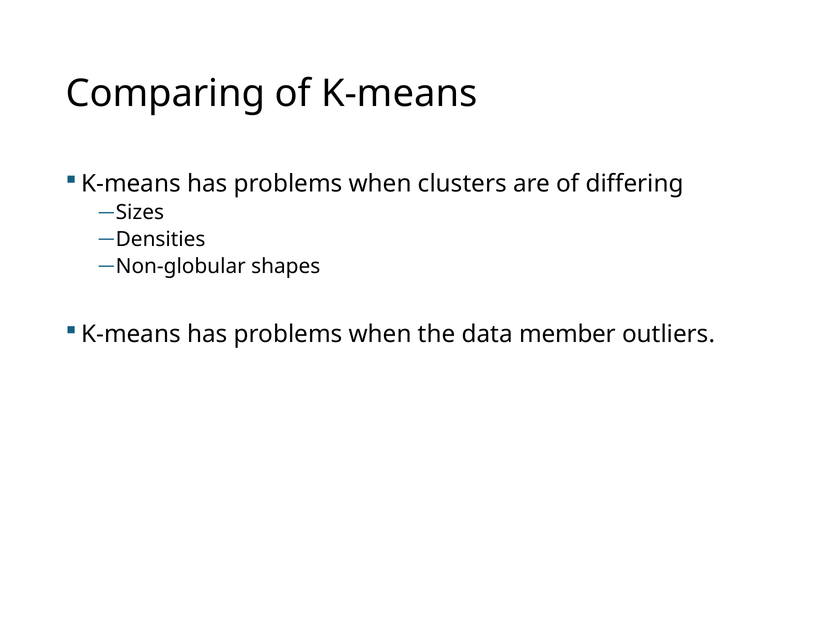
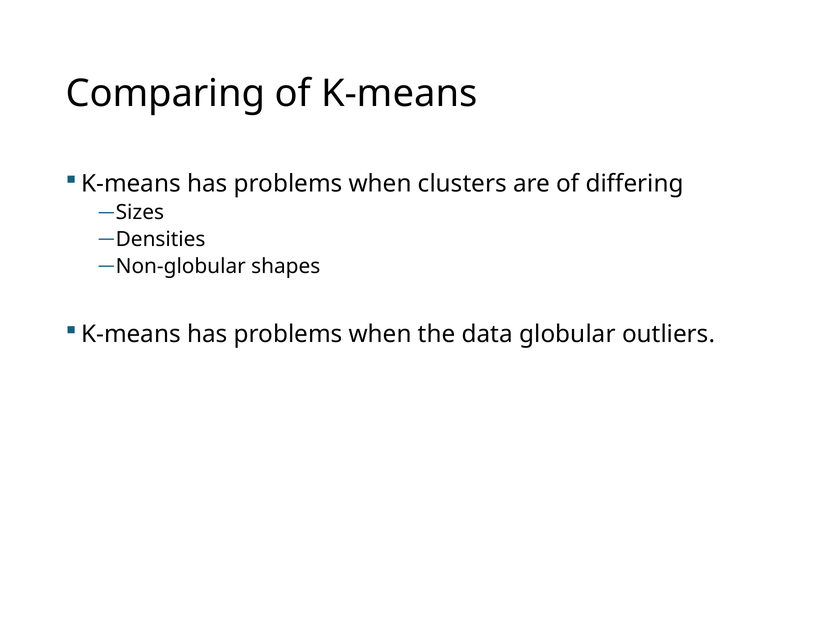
member: member -> globular (567, 334)
